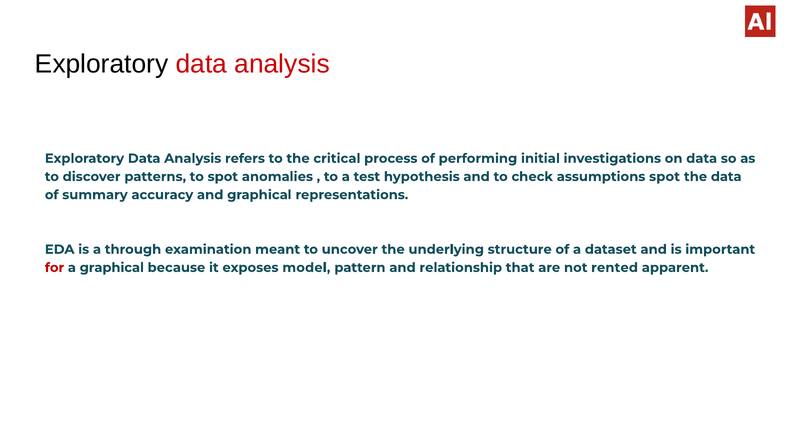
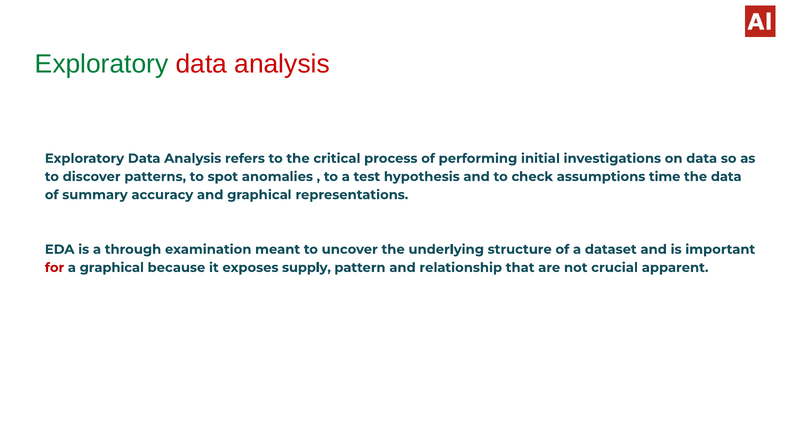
Exploratory colour: black -> green (102, 64)
assumptions spot: spot -> time (665, 177)
model: model -> supply (306, 268)
rented: rented -> crucial (615, 268)
